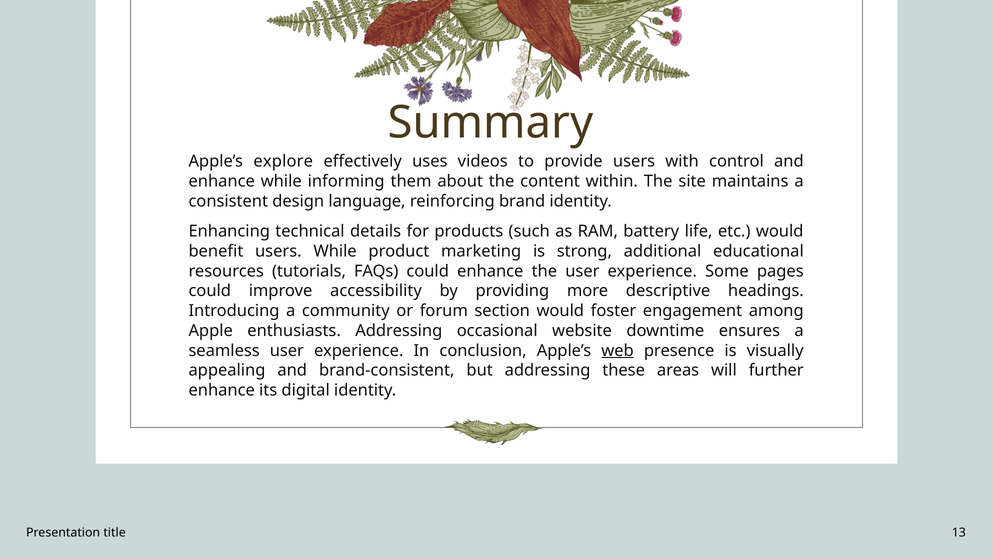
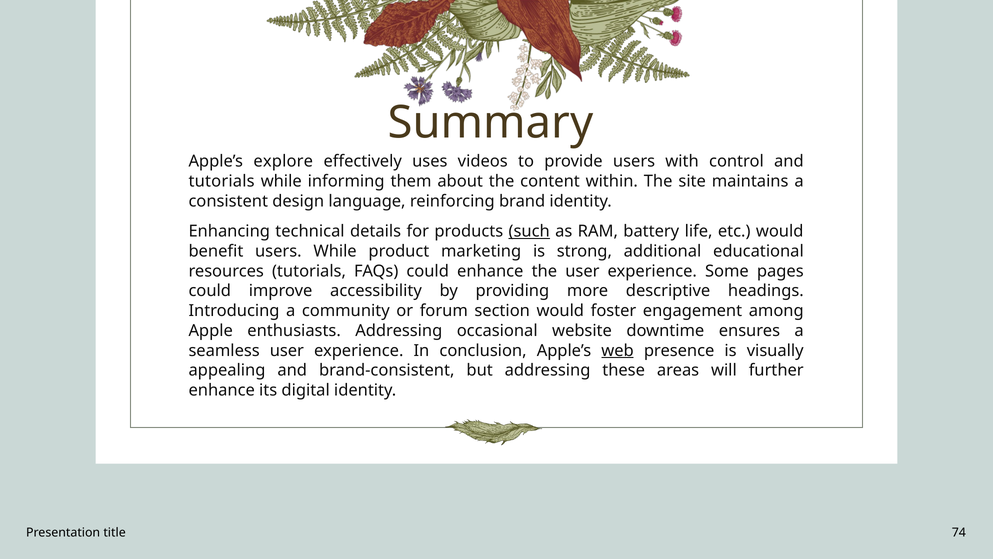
enhance: enhance -> tutorials (222, 181)
such underline: none -> present (529, 231)
13: 13 -> 74 (959, 532)
